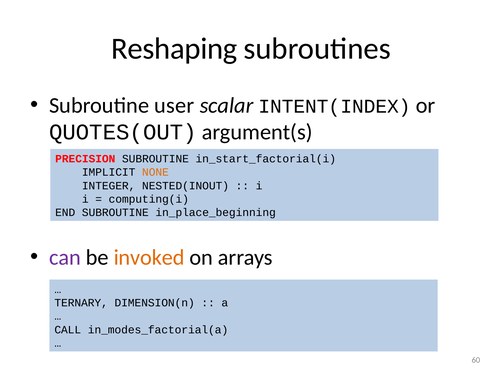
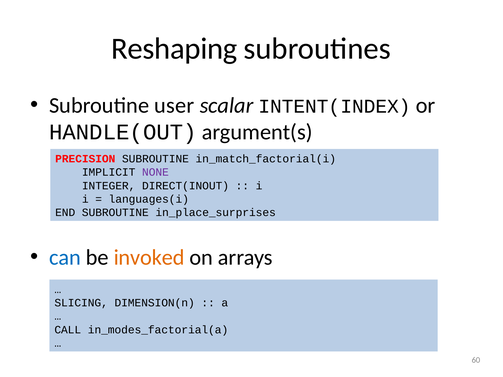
QUOTES(OUT: QUOTES(OUT -> HANDLE(OUT (123, 132)
in_start_factorial(i: in_start_factorial(i -> in_match_factorial(i (266, 159)
NONE colour: orange -> purple (155, 172)
NESTED(INOUT: NESTED(INOUT -> DIRECT(INOUT (186, 186)
computing(i: computing(i -> languages(i (149, 199)
in_place_beginning: in_place_beginning -> in_place_surprises (216, 213)
can colour: purple -> blue (65, 258)
TERNARY: TERNARY -> SLICING (81, 303)
